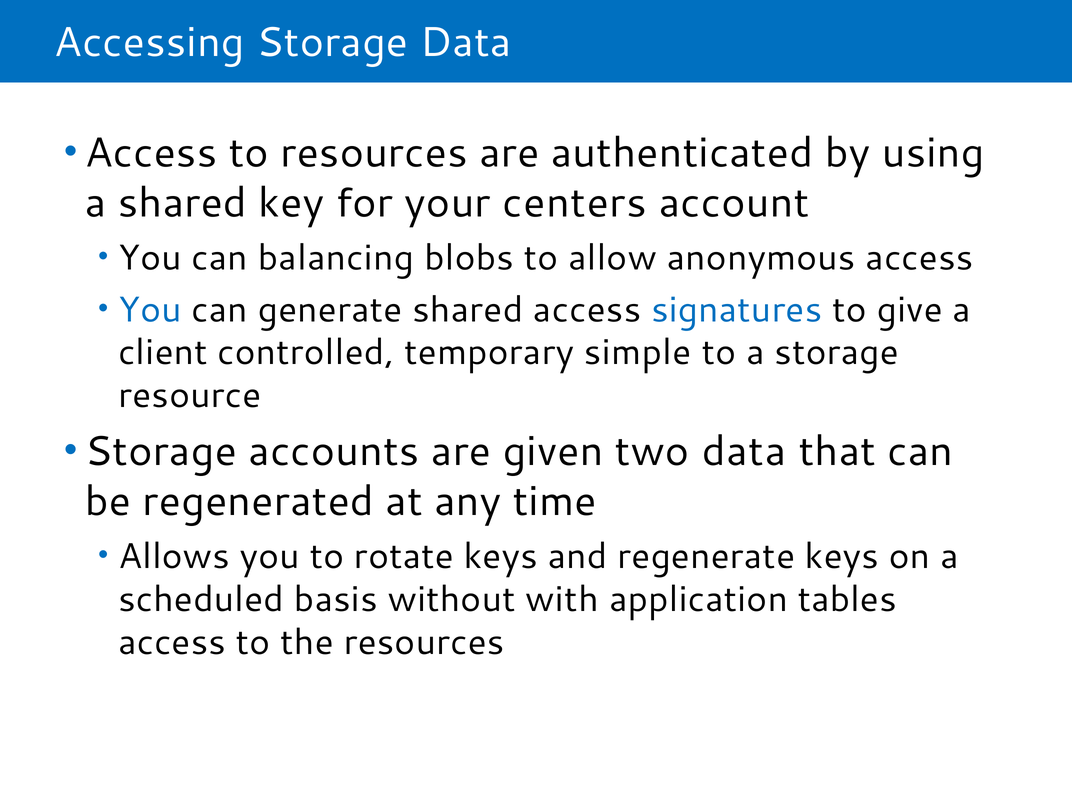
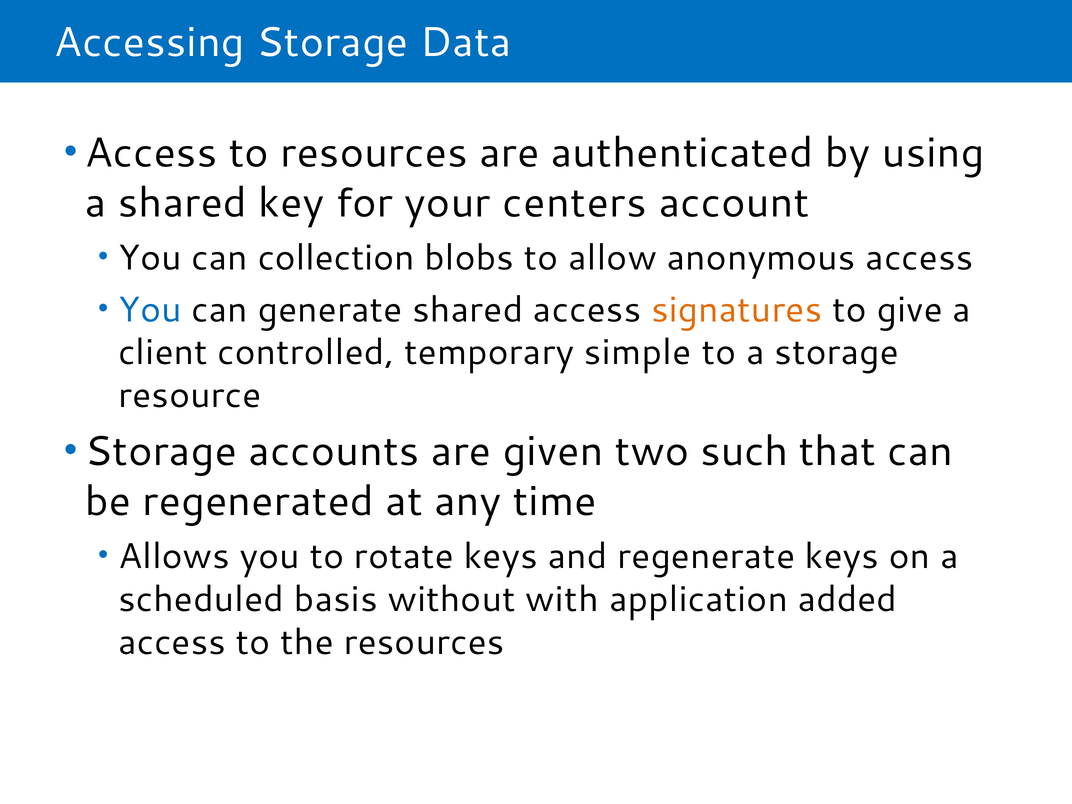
balancing: balancing -> collection (336, 258)
signatures colour: blue -> orange (737, 310)
two data: data -> such (744, 451)
tables: tables -> added (847, 599)
